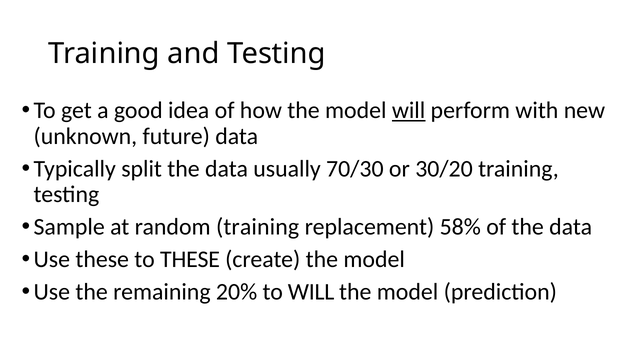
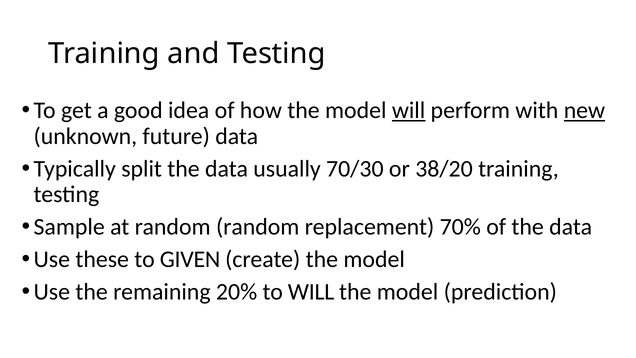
new underline: none -> present (584, 110)
30/20: 30/20 -> 38/20 (444, 169)
random training: training -> random (258, 227)
58%: 58% -> 70% (460, 227)
to THESE: THESE -> GIVEN (190, 259)
